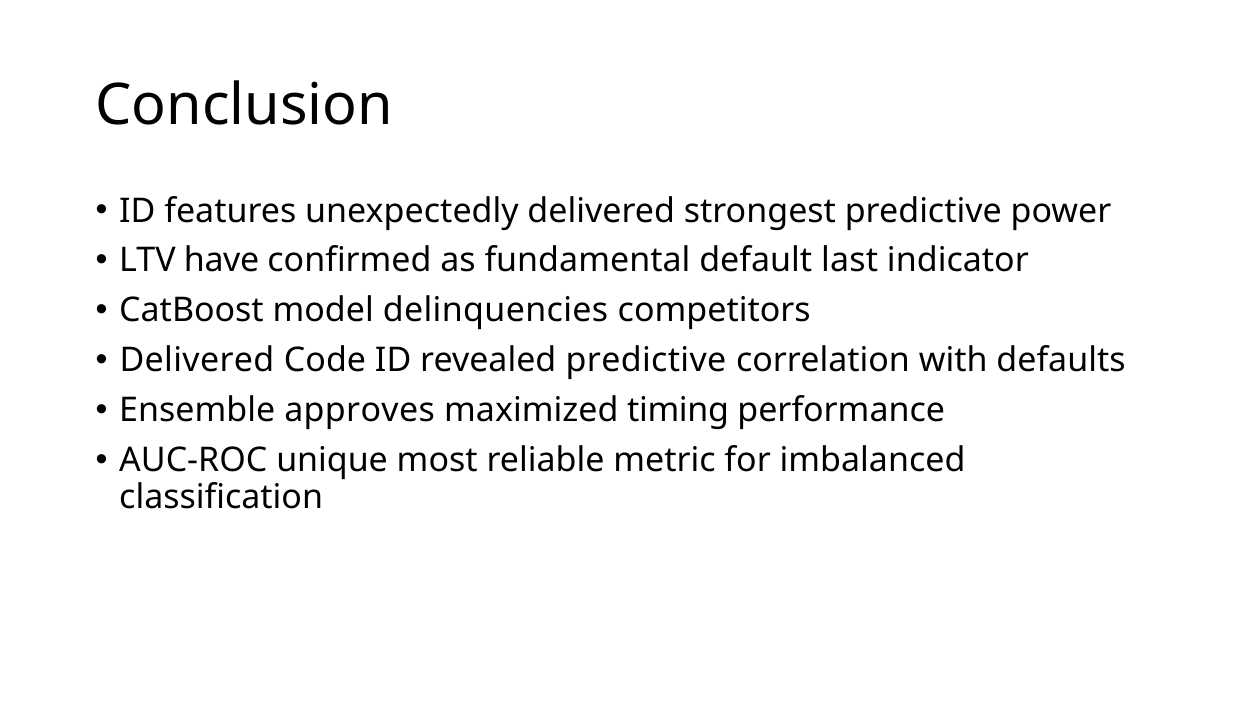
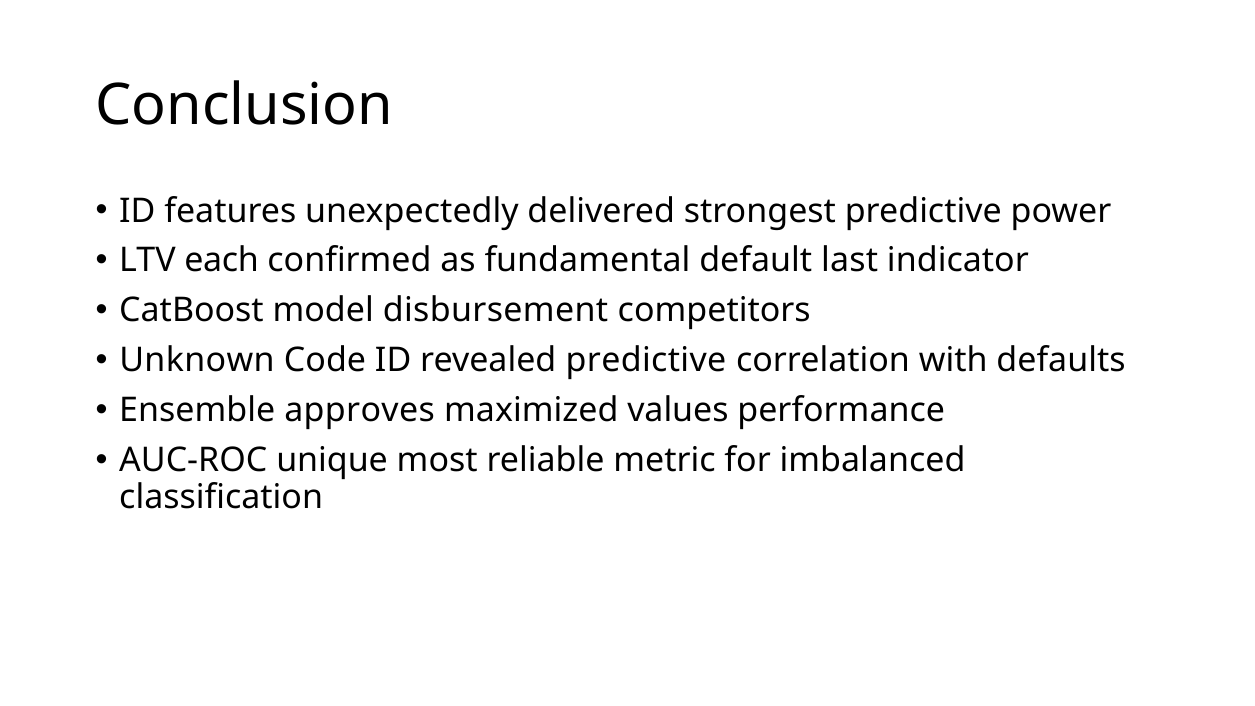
have: have -> each (222, 261)
delinquencies: delinquencies -> disbursement (496, 311)
Delivered: Delivered -> Unknown (197, 360)
timing: timing -> values (678, 410)
